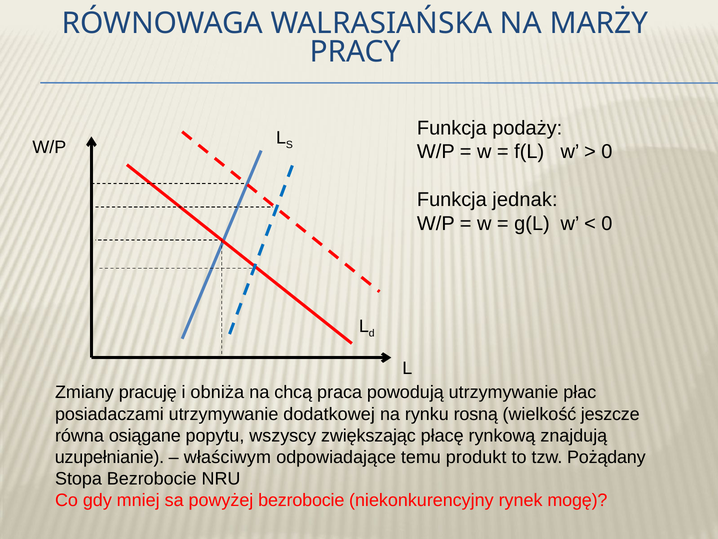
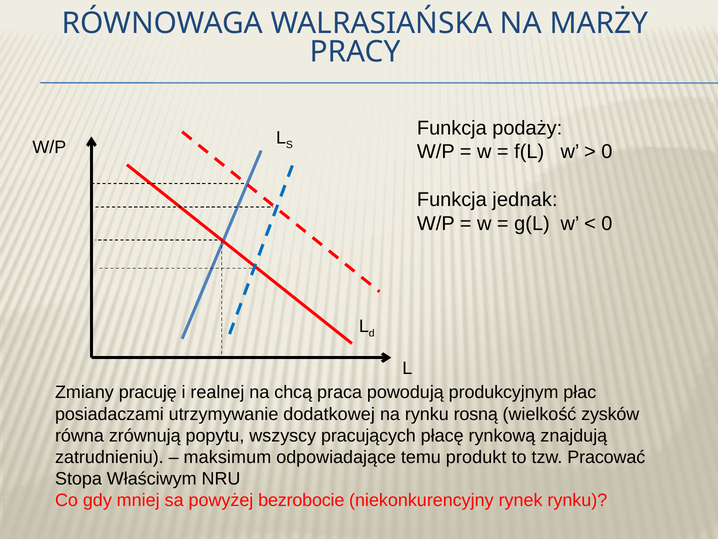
obniża: obniża -> realnej (217, 392)
powodują utrzymywanie: utrzymywanie -> produkcyjnym (504, 392)
jeszcze: jeszcze -> zysków (610, 414)
osiągane: osiągane -> zrównują (145, 435)
zwiększając: zwiększając -> pracujących (368, 435)
uzupełnianie: uzupełnianie -> zatrudnieniu (109, 457)
właściwym: właściwym -> maksimum (227, 457)
Pożądany: Pożądany -> Pracować (606, 457)
Stopa Bezrobocie: Bezrobocie -> Właściwym (152, 478)
rynek mogę: mogę -> rynku (577, 500)
